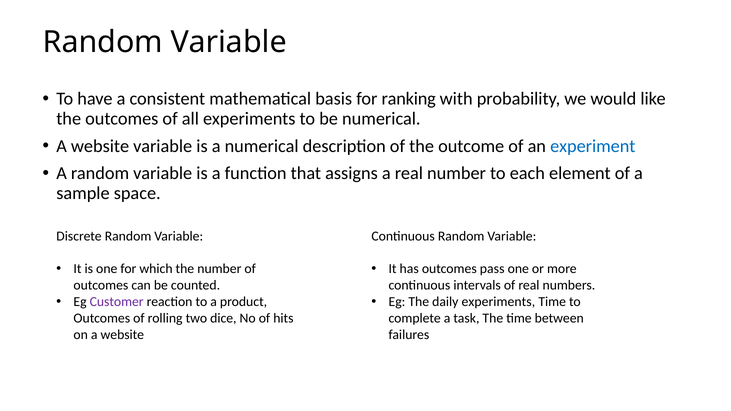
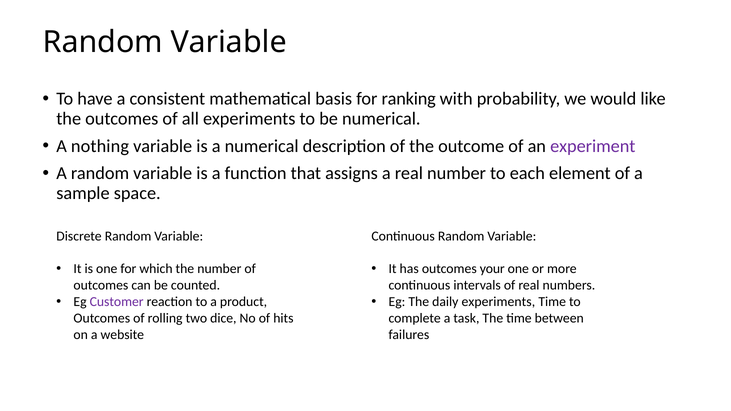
website: website -> nothing (100, 146)
experiment colour: blue -> purple (593, 146)
pass: pass -> your (492, 269)
